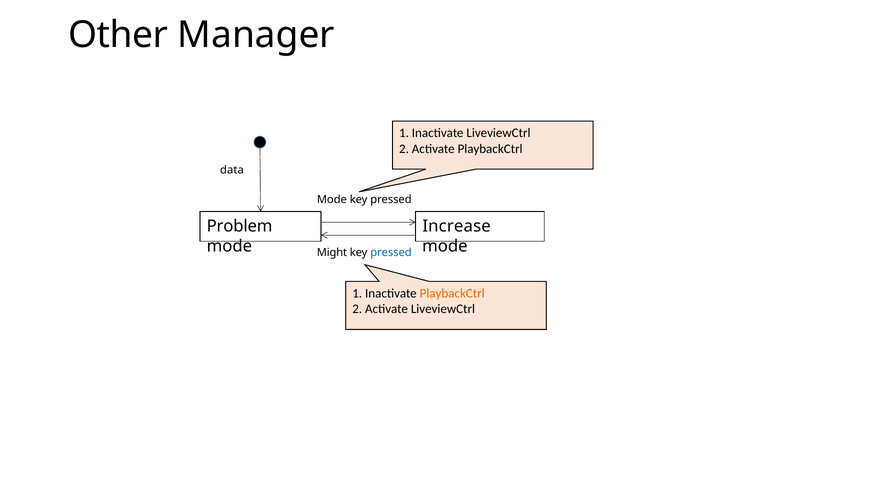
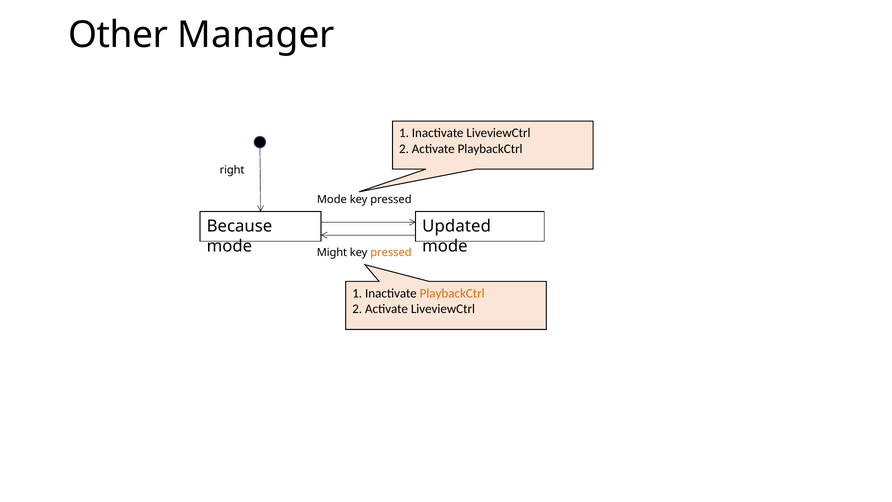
data: data -> right (232, 170)
Problem: Problem -> Because (239, 226)
Increase: Increase -> Updated (457, 226)
pressed colour: blue -> orange (391, 252)
